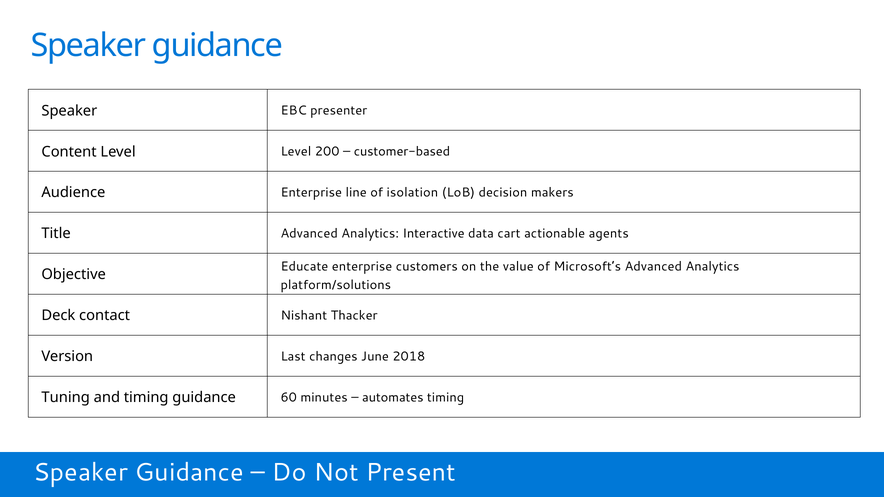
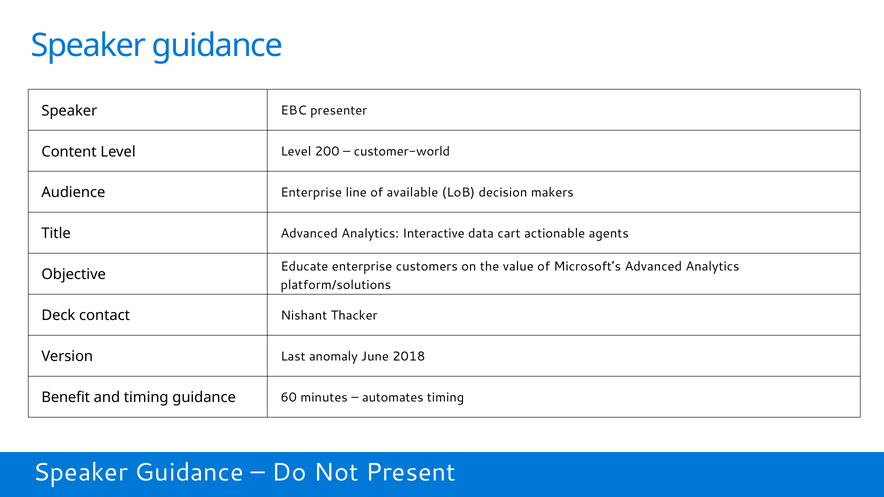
customer-based: customer-based -> customer-world (402, 152)
isolation: isolation -> available (412, 193)
changes: changes -> anomaly (333, 357)
Tuning: Tuning -> Benefit (66, 398)
